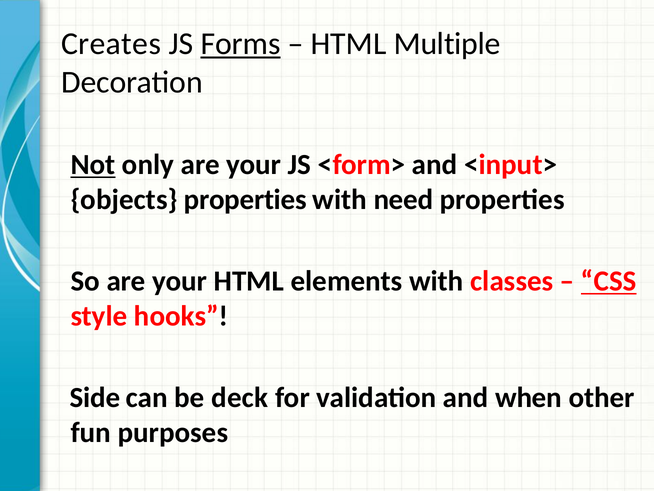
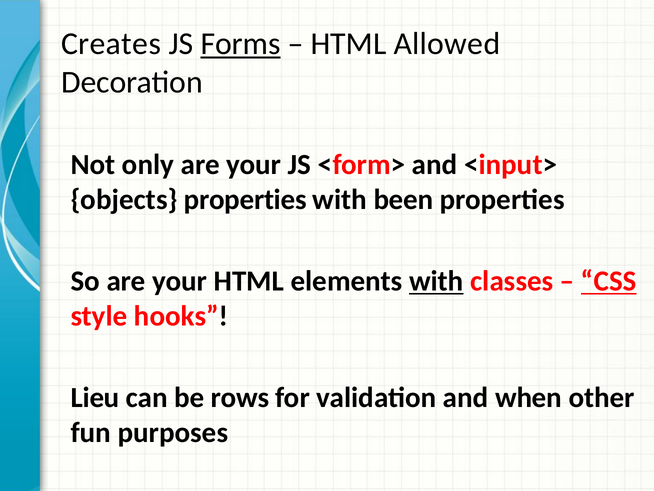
Multiple: Multiple -> Allowed (447, 44)
Not underline: present -> none (93, 165)
need: need -> been (403, 200)
with underline: none -> present (436, 281)
Side: Side -> Lieu (95, 397)
deck: deck -> rows (240, 397)
